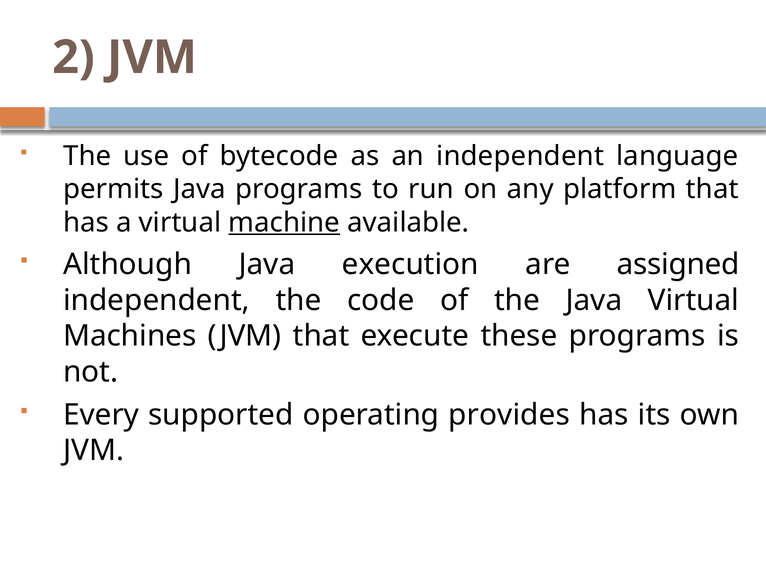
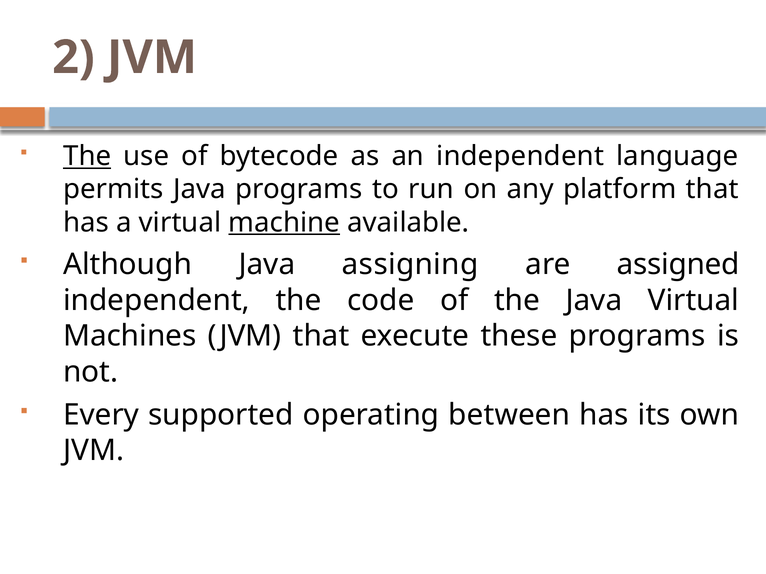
The underline: none -> present (87, 156)
execution: execution -> assigning (410, 265)
provides: provides -> between (509, 415)
